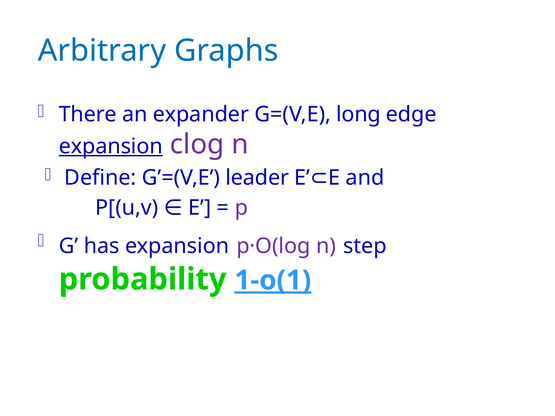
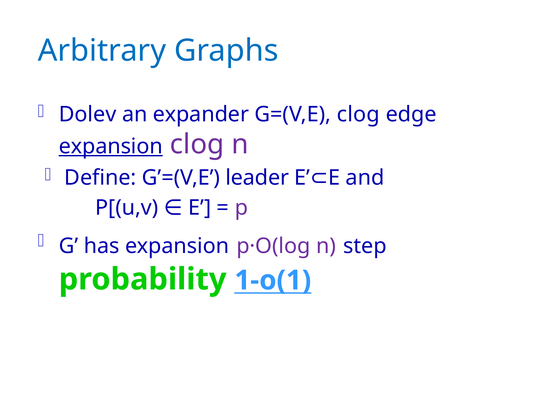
There: There -> Dolev (88, 114)
G=(V,E long: long -> clog (358, 114)
1-o(1 underline: present -> none (273, 281)
